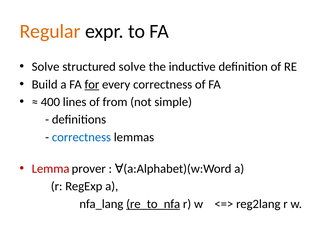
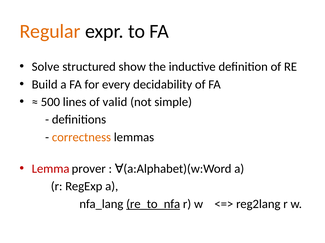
structured solve: solve -> show (132, 67)
for underline: present -> none (92, 85)
every correctness: correctness -> decidability (163, 85)
400: 400 -> 500 (50, 102)
from: from -> valid (115, 102)
correctness colour: blue -> orange (81, 138)
